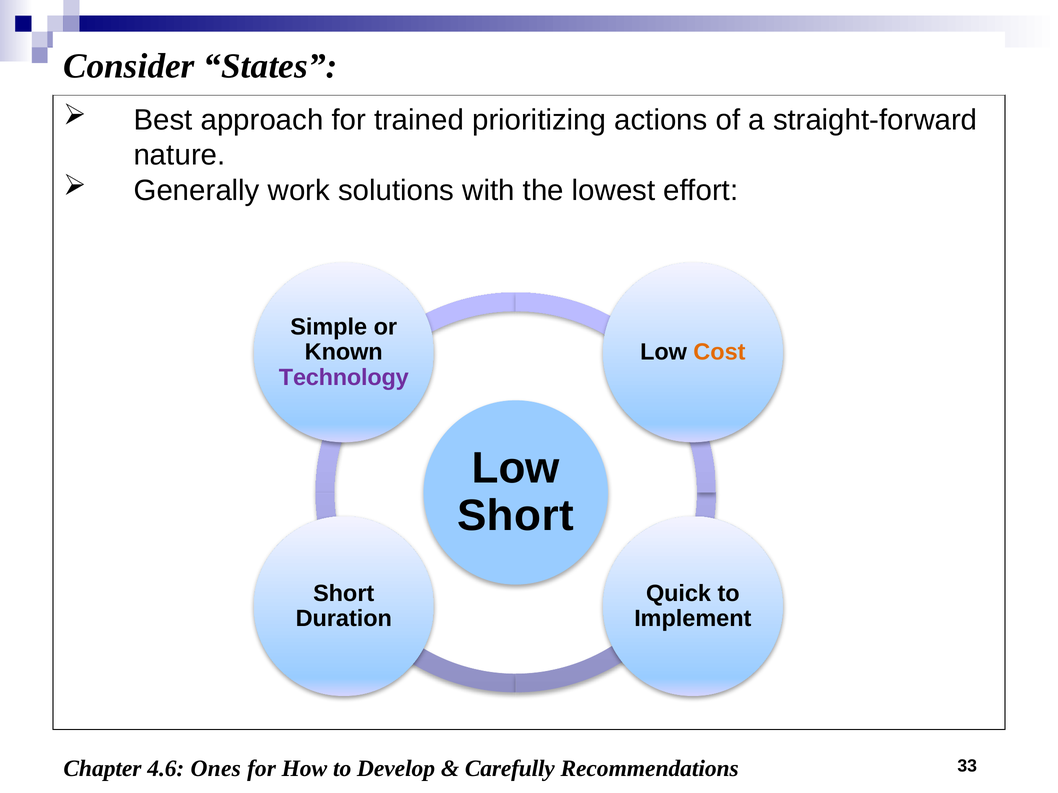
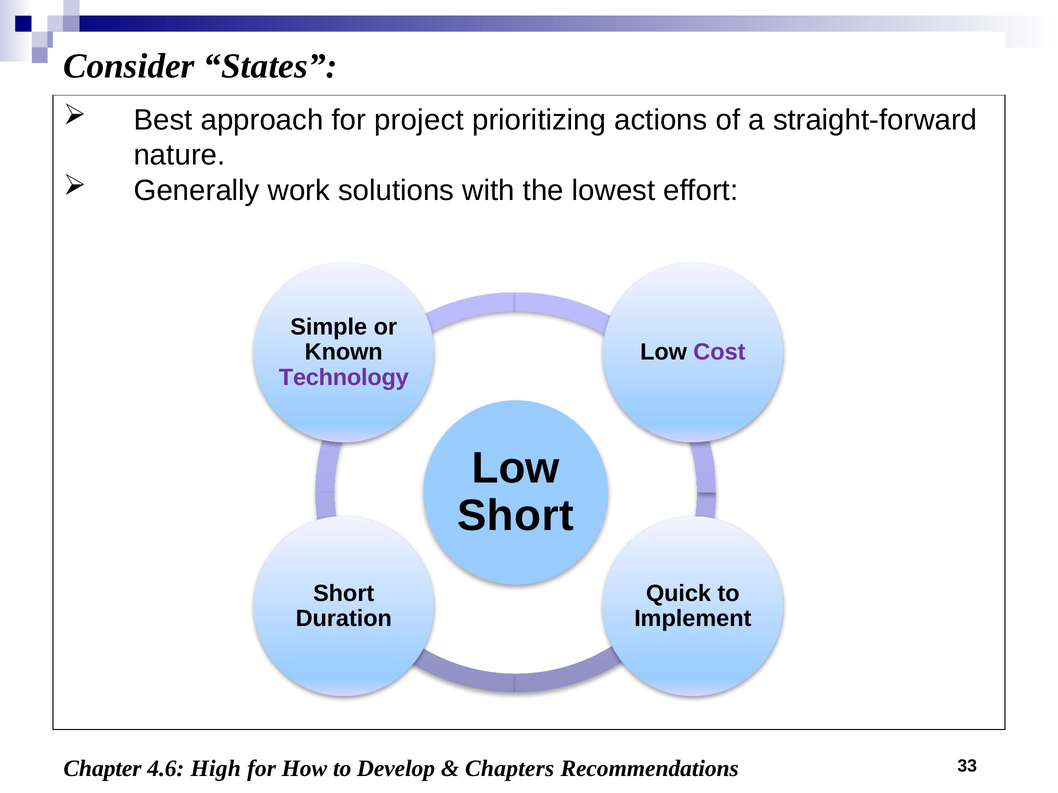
trained: trained -> project (419, 120)
Cost colour: orange -> purple (719, 352)
Ones: Ones -> High (216, 769)
Carefully: Carefully -> Chapters (510, 769)
